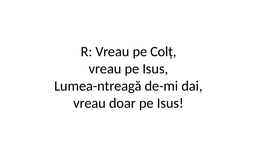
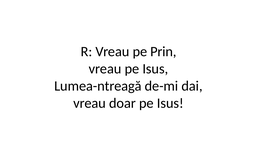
Colț: Colț -> Prin (163, 51)
